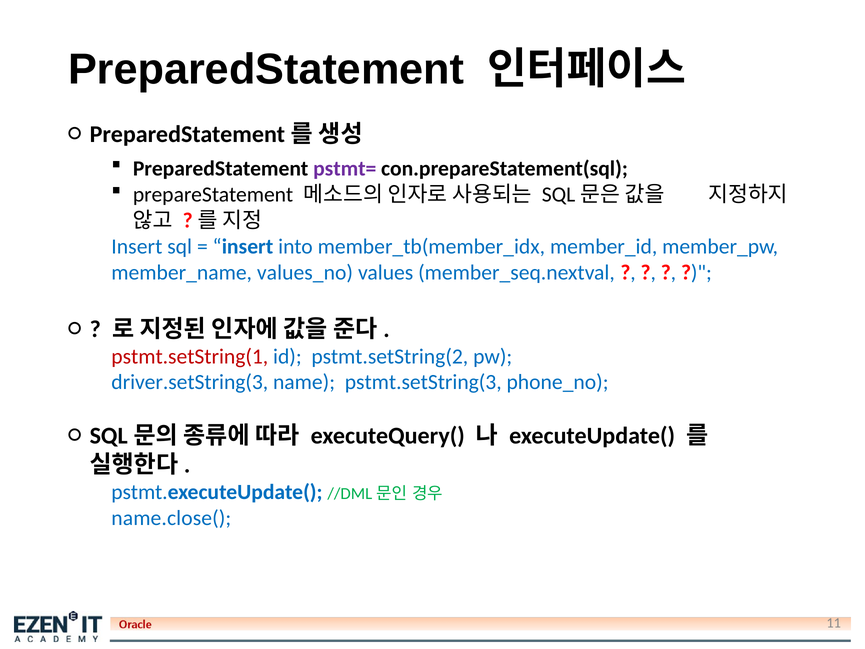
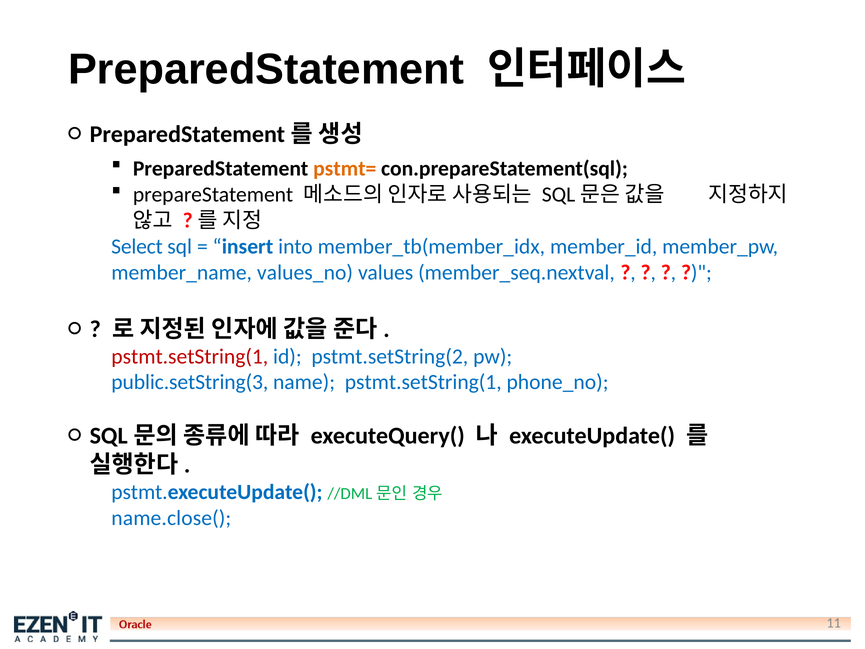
pstmt= colour: purple -> orange (345, 169)
Insert: Insert -> Select (137, 247)
driver.setString(3: driver.setString(3 -> public.setString(3 (190, 382)
name pstmt.setString(3: pstmt.setString(3 -> pstmt.setString(1 (423, 382)
